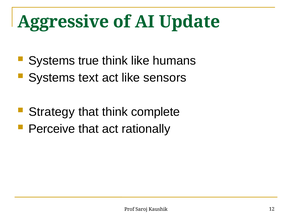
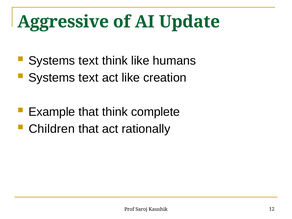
true: true -> text (89, 61)
sensors: sensors -> creation (165, 78)
Strategy: Strategy -> Example (52, 112)
Perceive: Perceive -> Children (52, 129)
